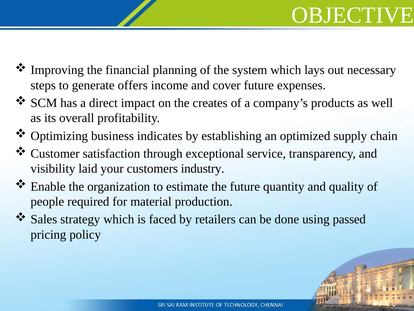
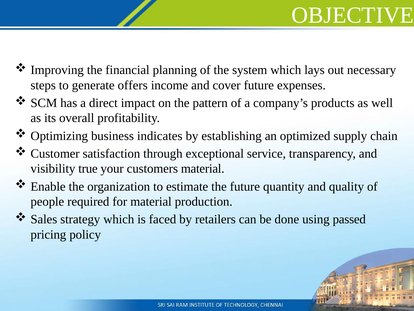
creates: creates -> pattern (210, 103)
laid: laid -> true (88, 169)
customers industry: industry -> material (203, 169)
